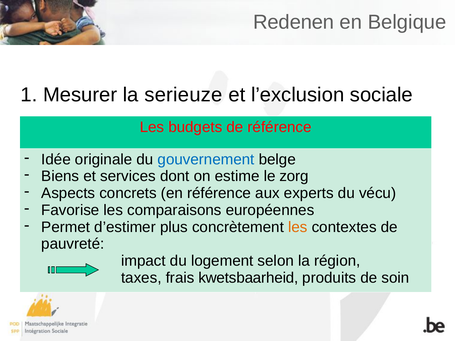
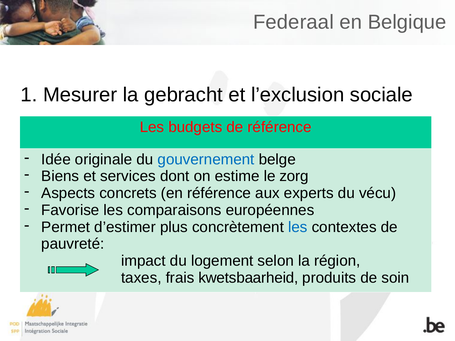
Redenen: Redenen -> Federaal (293, 22)
serieuze: serieuze -> gebracht (184, 95)
les colour: orange -> blue (298, 227)
